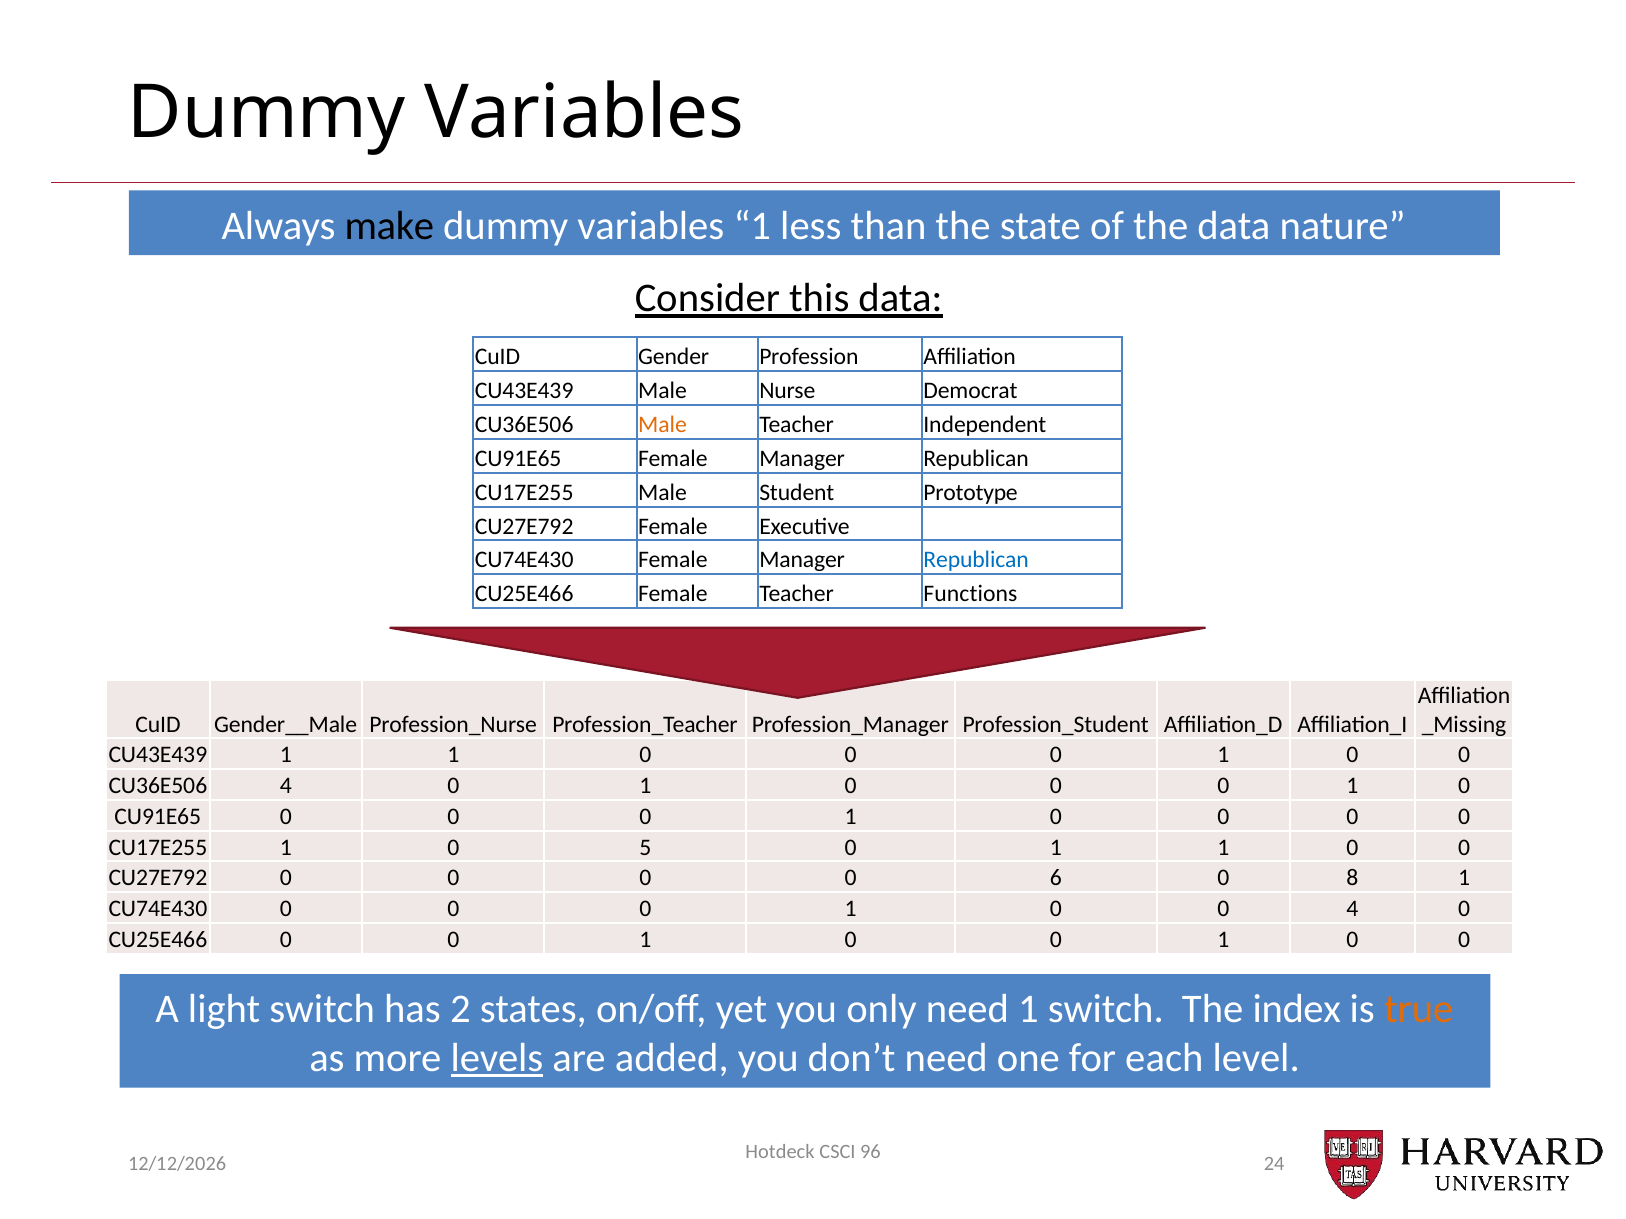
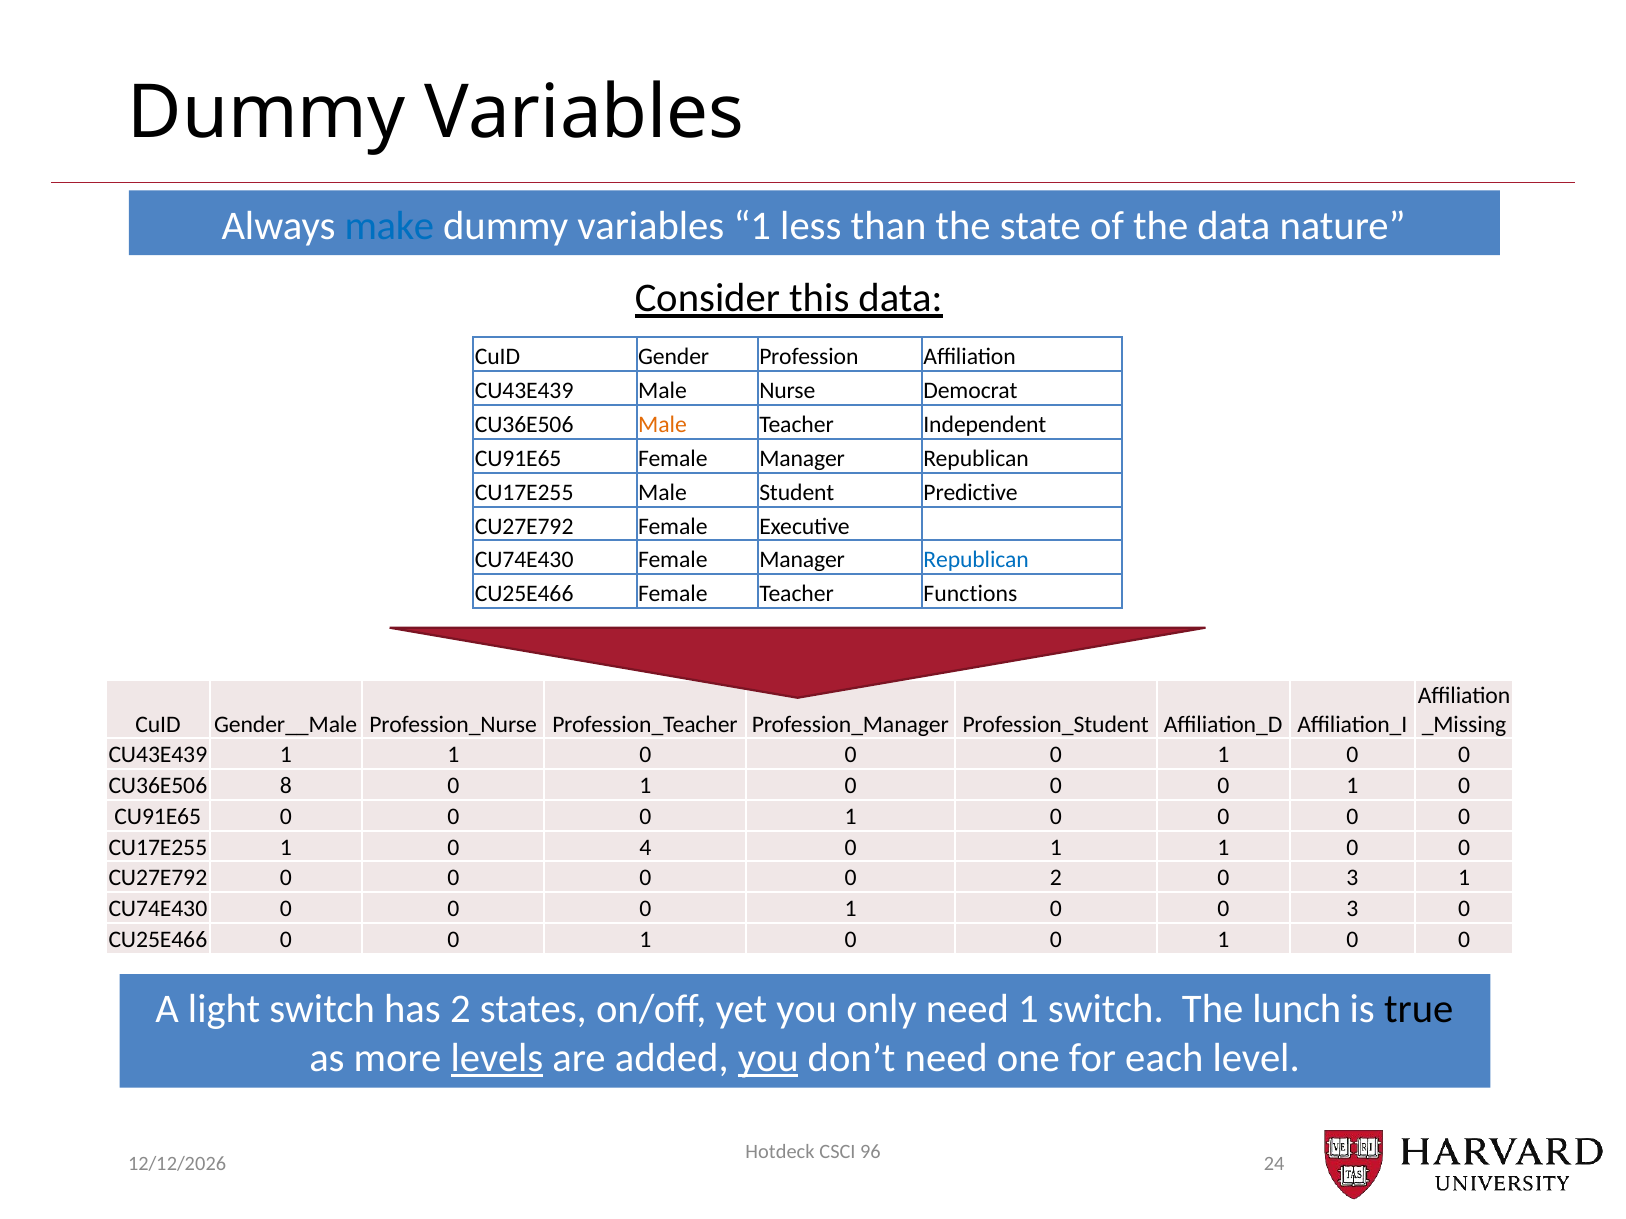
make colour: black -> blue (389, 226)
Prototype: Prototype -> Predictive (971, 493)
CU36E506 4: 4 -> 8 (286, 786)
5: 5 -> 4 (645, 848)
0 6: 6 -> 2 (1056, 878)
8: 8 -> 3 (1352, 878)
0 0 4: 4 -> 3 (1352, 909)
index: index -> lunch (1297, 1010)
true colour: orange -> black (1419, 1010)
you underline: none -> present (768, 1059)
